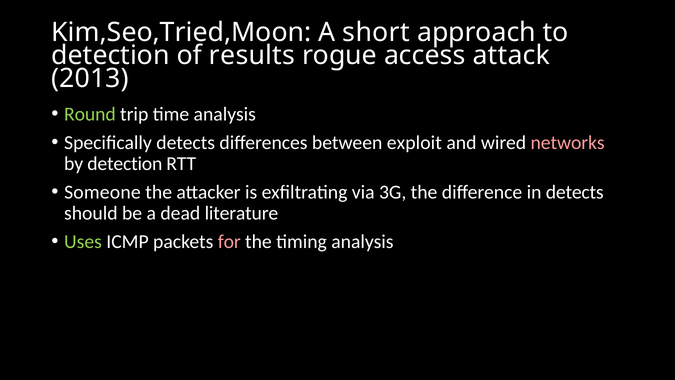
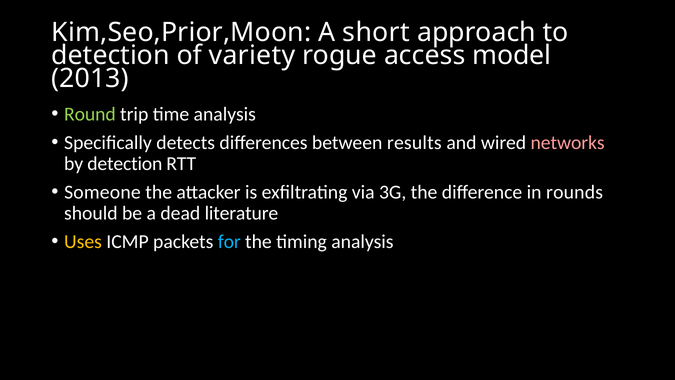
Kim,Seo,Tried,Moon: Kim,Seo,Tried,Moon -> Kim,Seo,Prior,Moon (181, 32)
results: results -> variety (252, 55)
attack: attack -> model (512, 55)
exploit: exploit -> results (414, 142)
in detects: detects -> rounds (575, 192)
Uses colour: light green -> yellow (83, 242)
for colour: pink -> light blue (229, 242)
